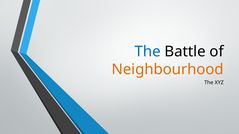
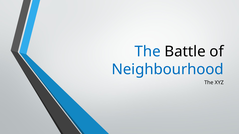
Neighbourhood colour: orange -> blue (168, 70)
